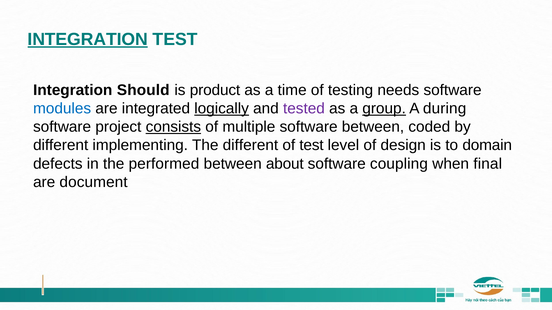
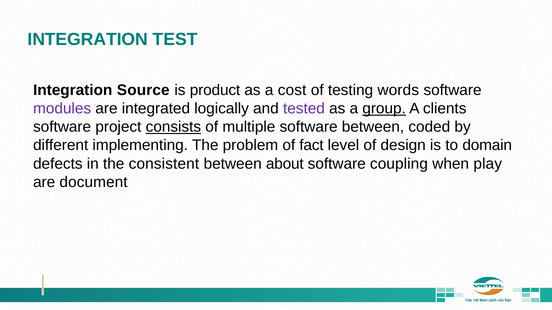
INTEGRATION underline: present -> none (88, 40)
Should: Should -> Source (143, 90)
time: time -> cost (292, 90)
needs: needs -> words (398, 90)
modules colour: blue -> purple (62, 109)
logically underline: present -> none (222, 109)
during: during -> clients (445, 109)
The different: different -> problem (250, 145)
of test: test -> fact (312, 145)
performed: performed -> consistent (164, 164)
final: final -> play (488, 164)
